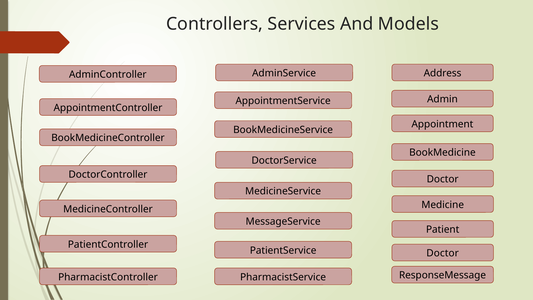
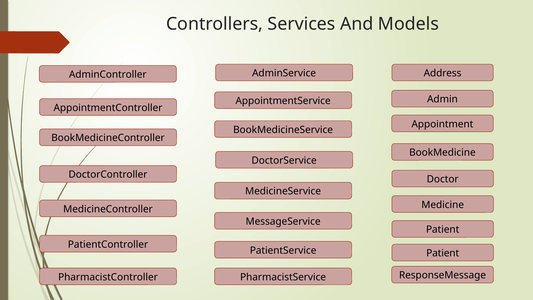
Doctor: Doctor -> Patient (443, 253)
